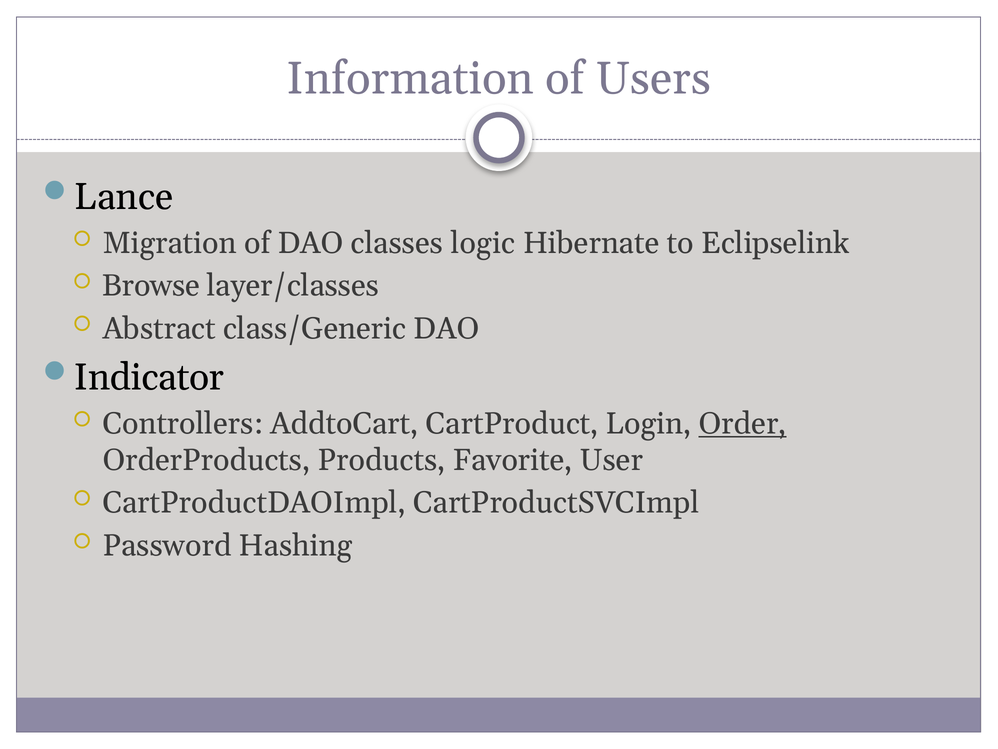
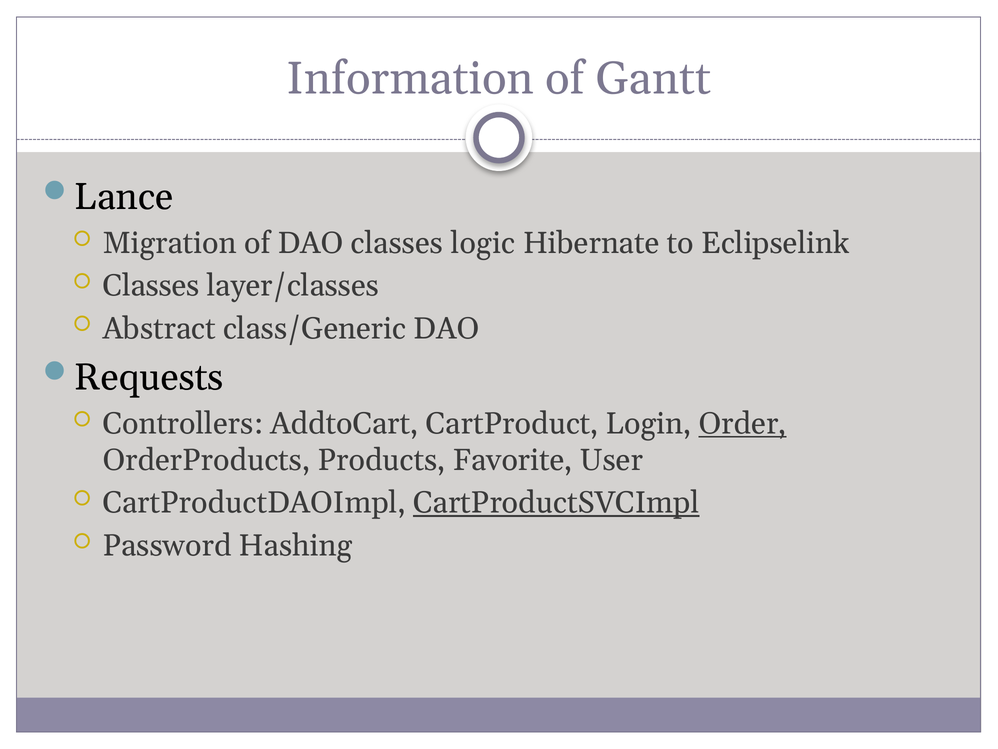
Users: Users -> Gantt (653, 79)
Browse: Browse -> Classes (151, 286)
Indicator: Indicator -> Requests (149, 377)
CartProductSVCImpl underline: none -> present (556, 503)
